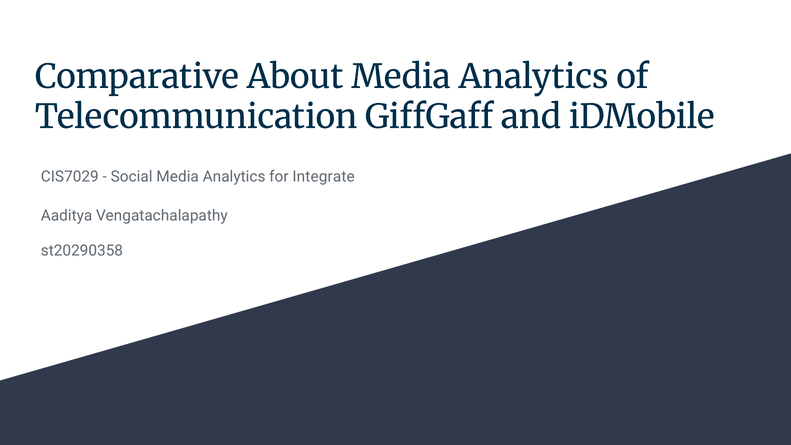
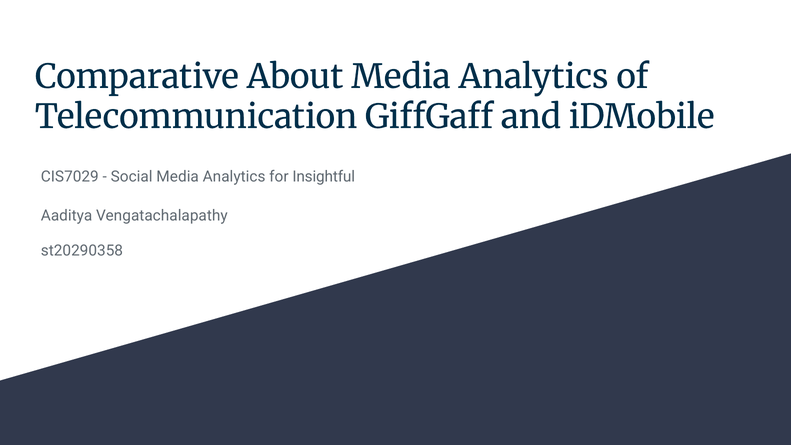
Integrate: Integrate -> Insightful (324, 177)
